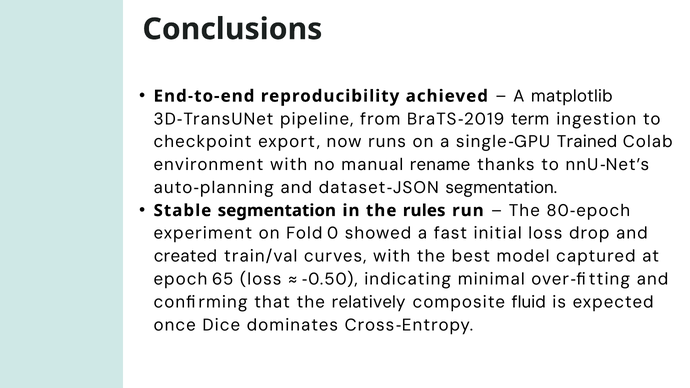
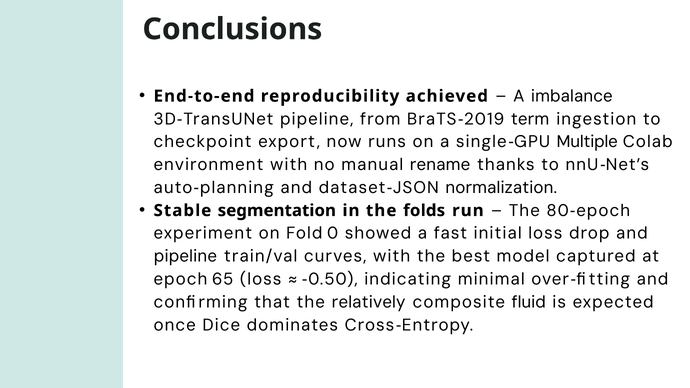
matplotlib: matplotlib -> imbalance (572, 96)
Trained: Trained -> Multiple (587, 142)
segmentation: segmentation -> normalization (501, 188)
rules: rules -> folds (424, 211)
created: created -> pipeline (185, 256)
